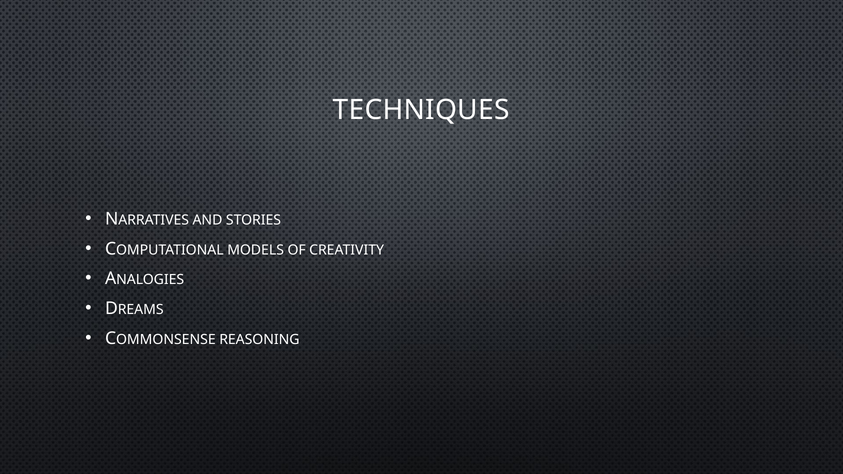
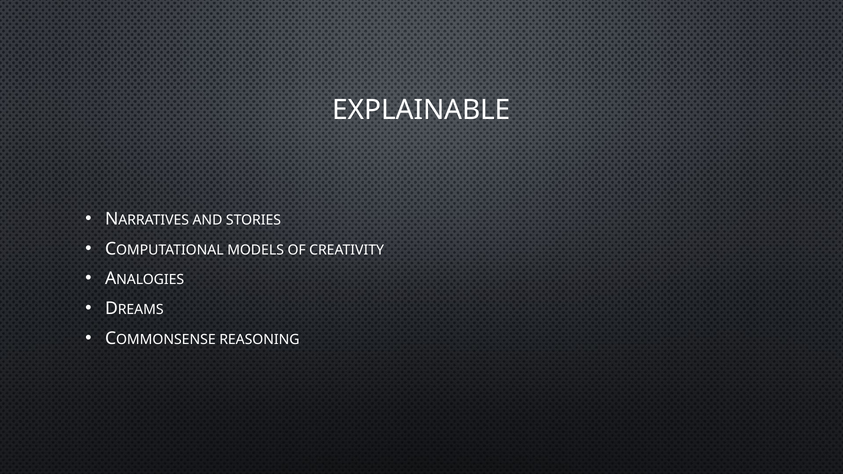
TECHNIQUES: TECHNIQUES -> EXPLAINABLE (421, 110)
